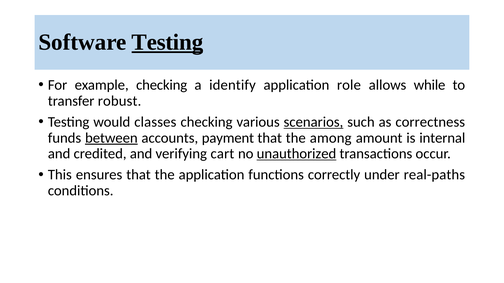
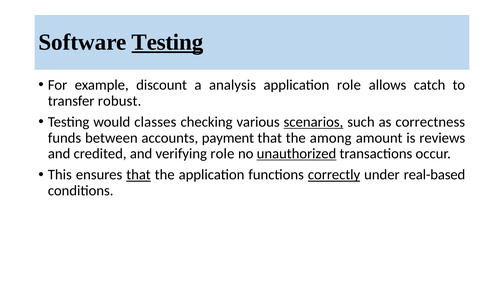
example checking: checking -> discount (162, 85)
identify: identify -> analysis (233, 85)
while: while -> catch (430, 85)
between underline: present -> none (111, 138)
internal: internal -> reviews (442, 138)
verifying cart: cart -> role (222, 154)
that underline: none -> present (139, 175)
correctly underline: none -> present (334, 175)
real-paths: real-paths -> real-based (434, 175)
